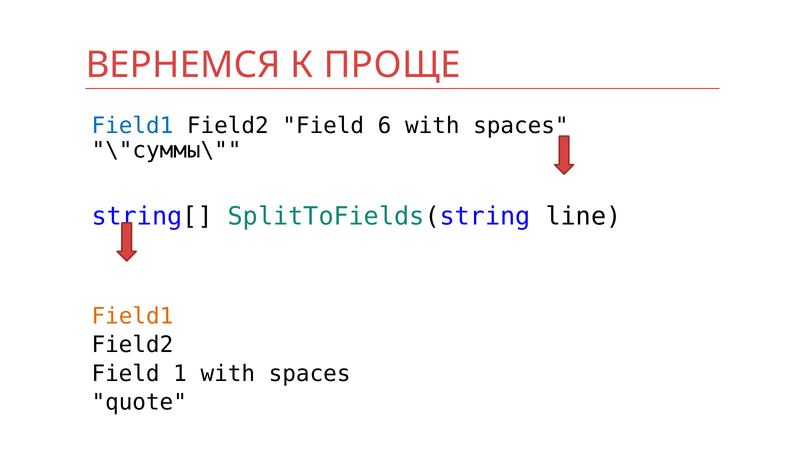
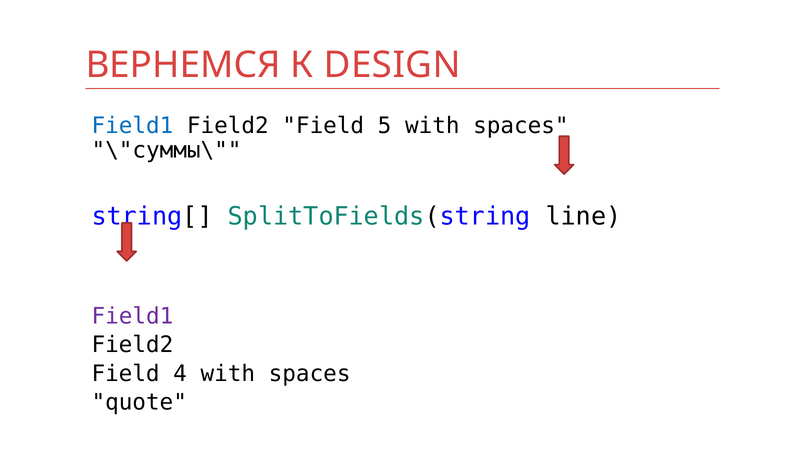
ПРОЩЕ: ПРОЩЕ -> DESIGN (392, 65)
6: 6 -> 5 (385, 126)
Field1 colour: orange -> purple (132, 316)
1: 1 -> 4 (180, 373)
